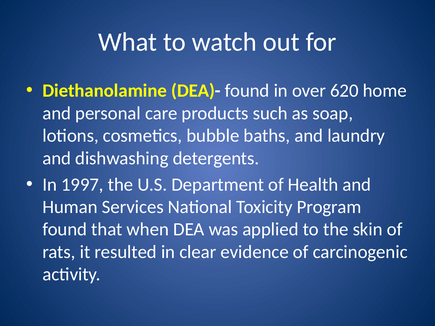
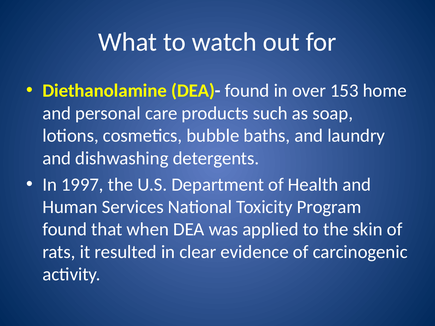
620: 620 -> 153 (344, 91)
